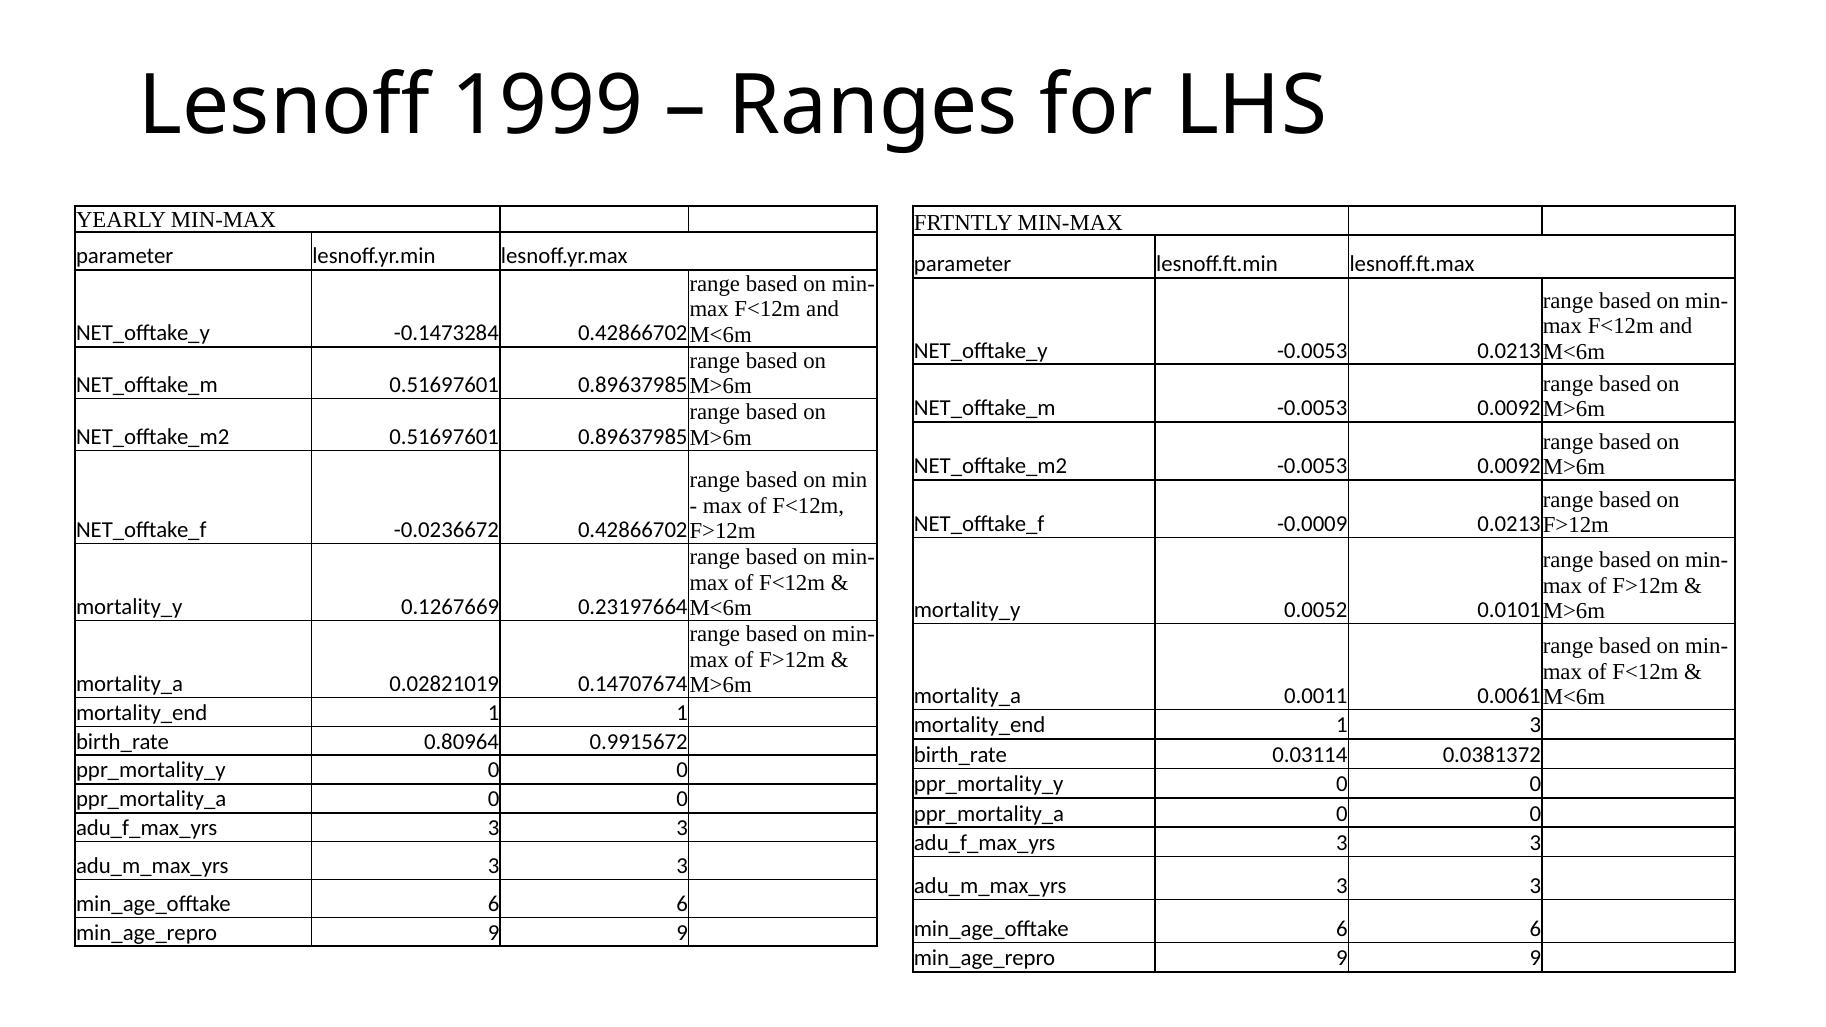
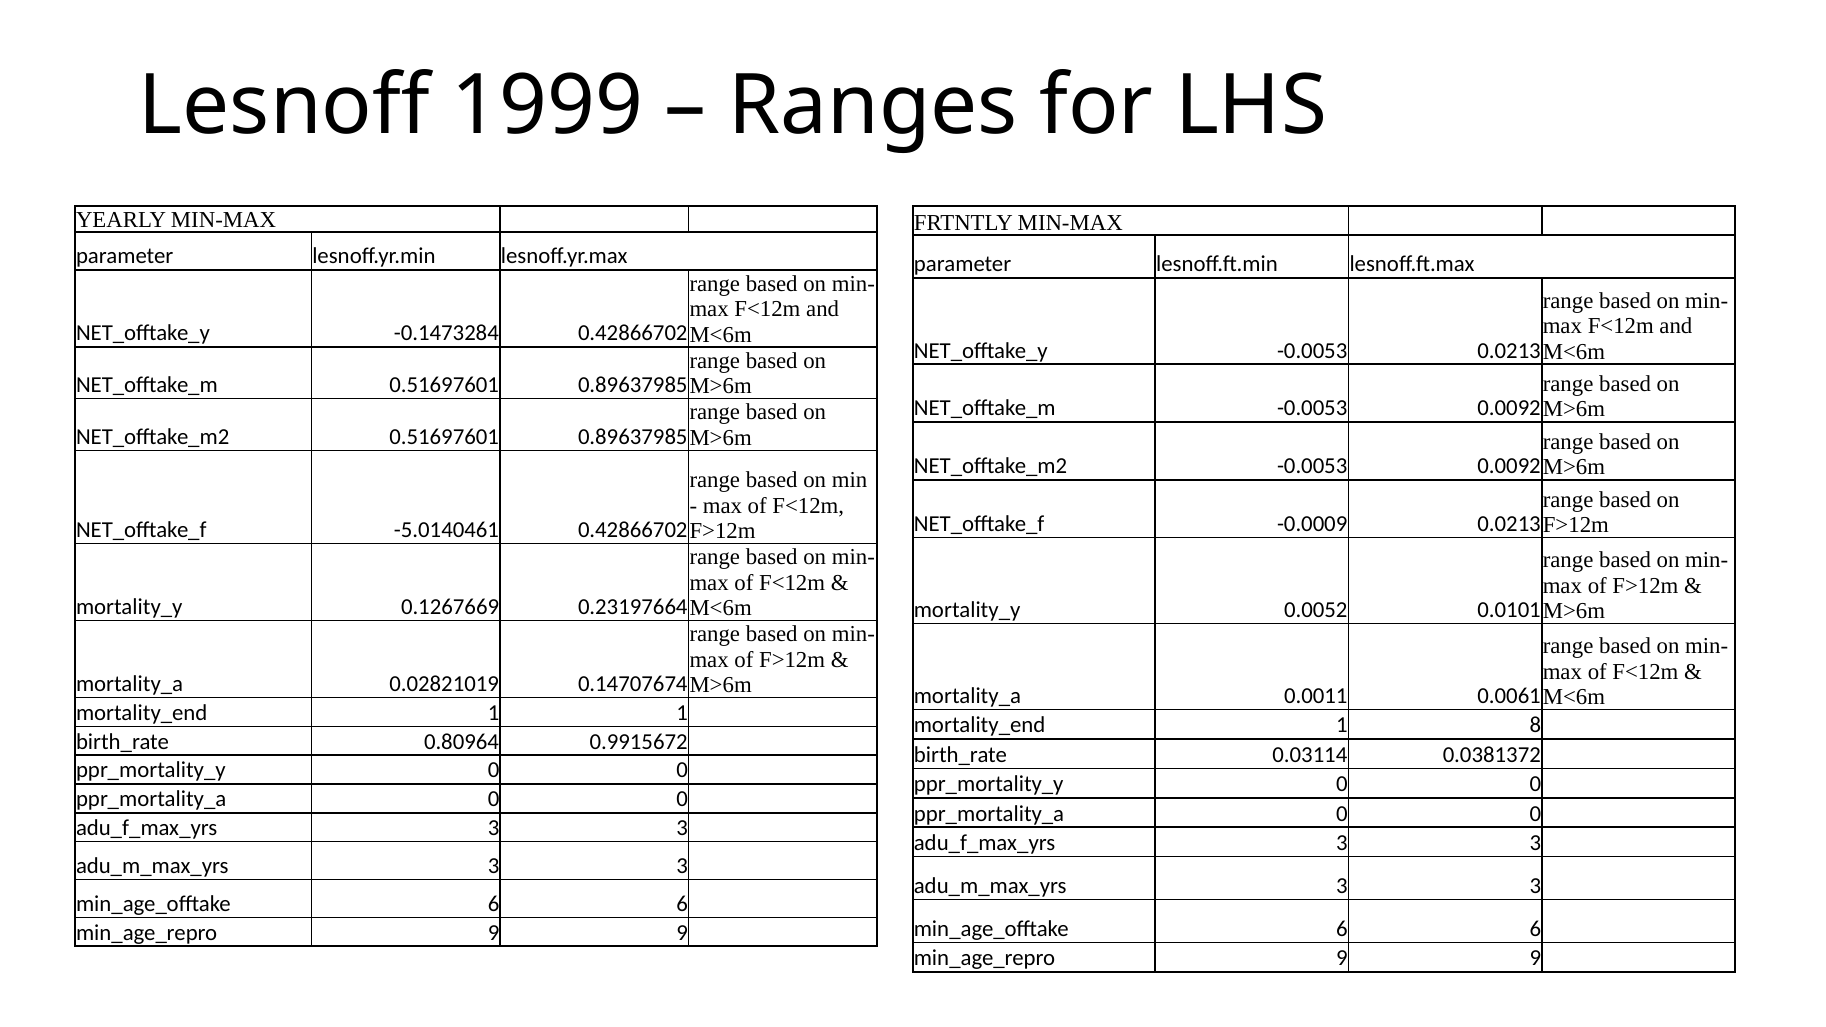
-0.0236672: -0.0236672 -> -5.0140461 (446, 530)
1 3: 3 -> 8 (1535, 725)
